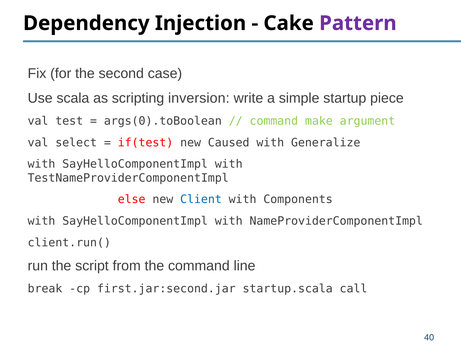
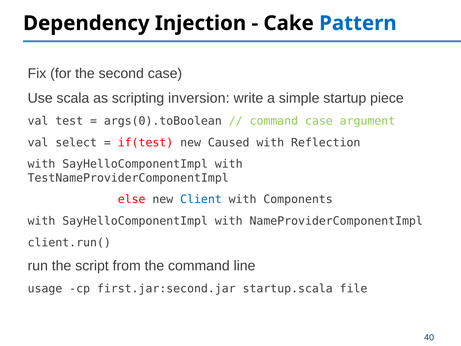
Pattern colour: purple -> blue (358, 23)
command make: make -> case (319, 121)
Generalize: Generalize -> Reflection (326, 142)
break: break -> usage (45, 288)
call: call -> file (354, 288)
